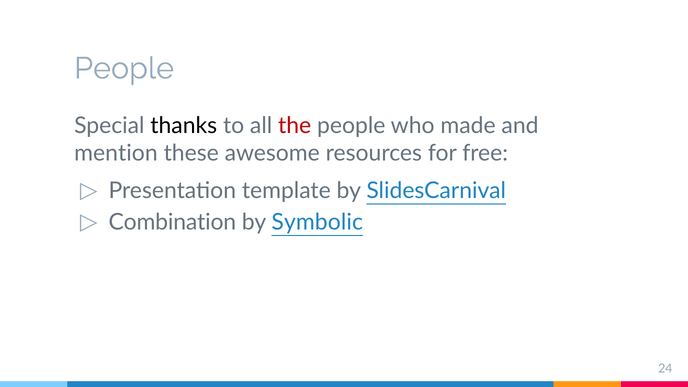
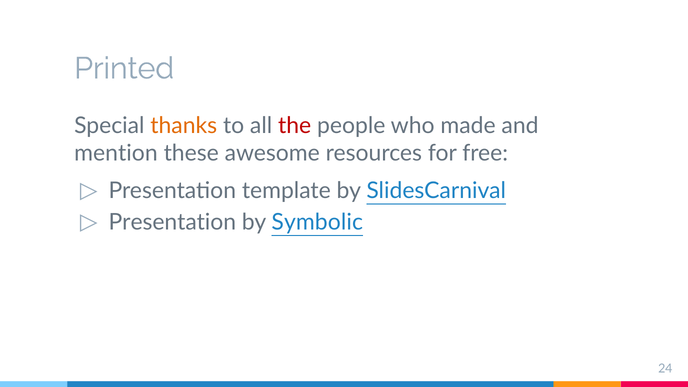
People: People -> Printed (124, 68)
thanks colour: black -> orange (184, 126)
Combination: Combination -> Presentation (172, 222)
